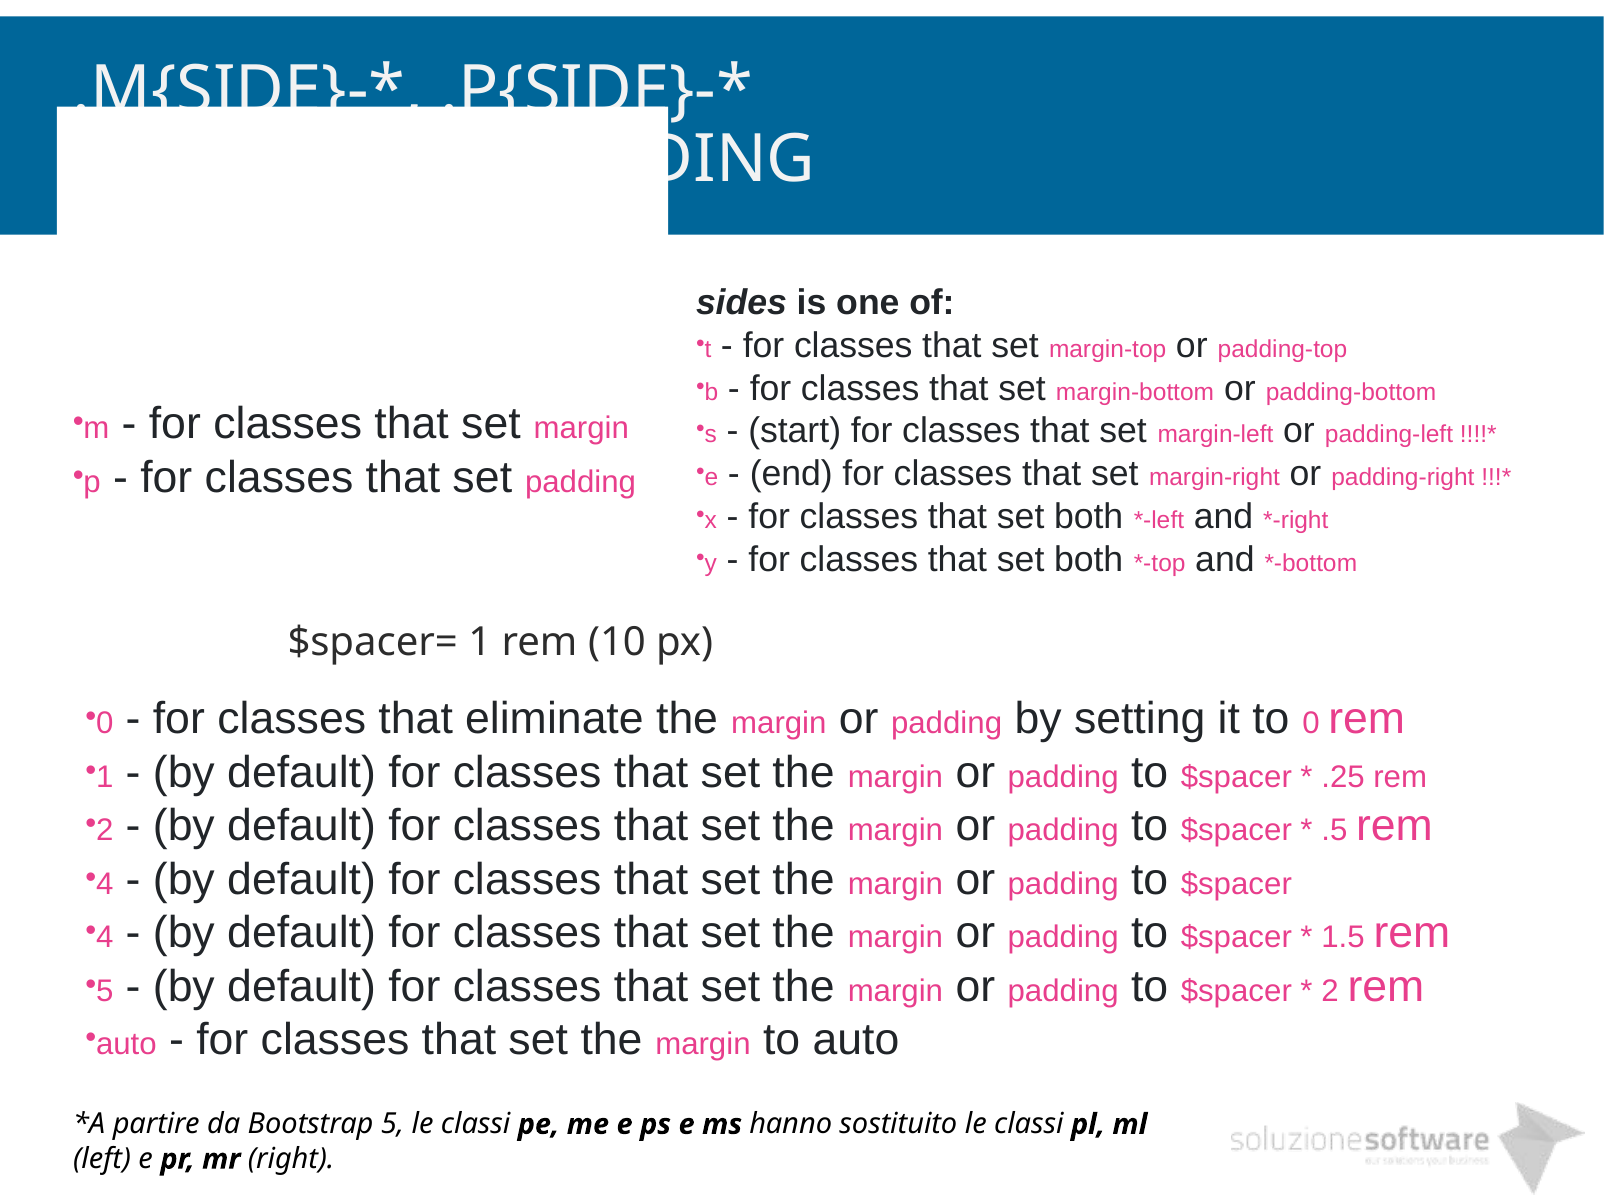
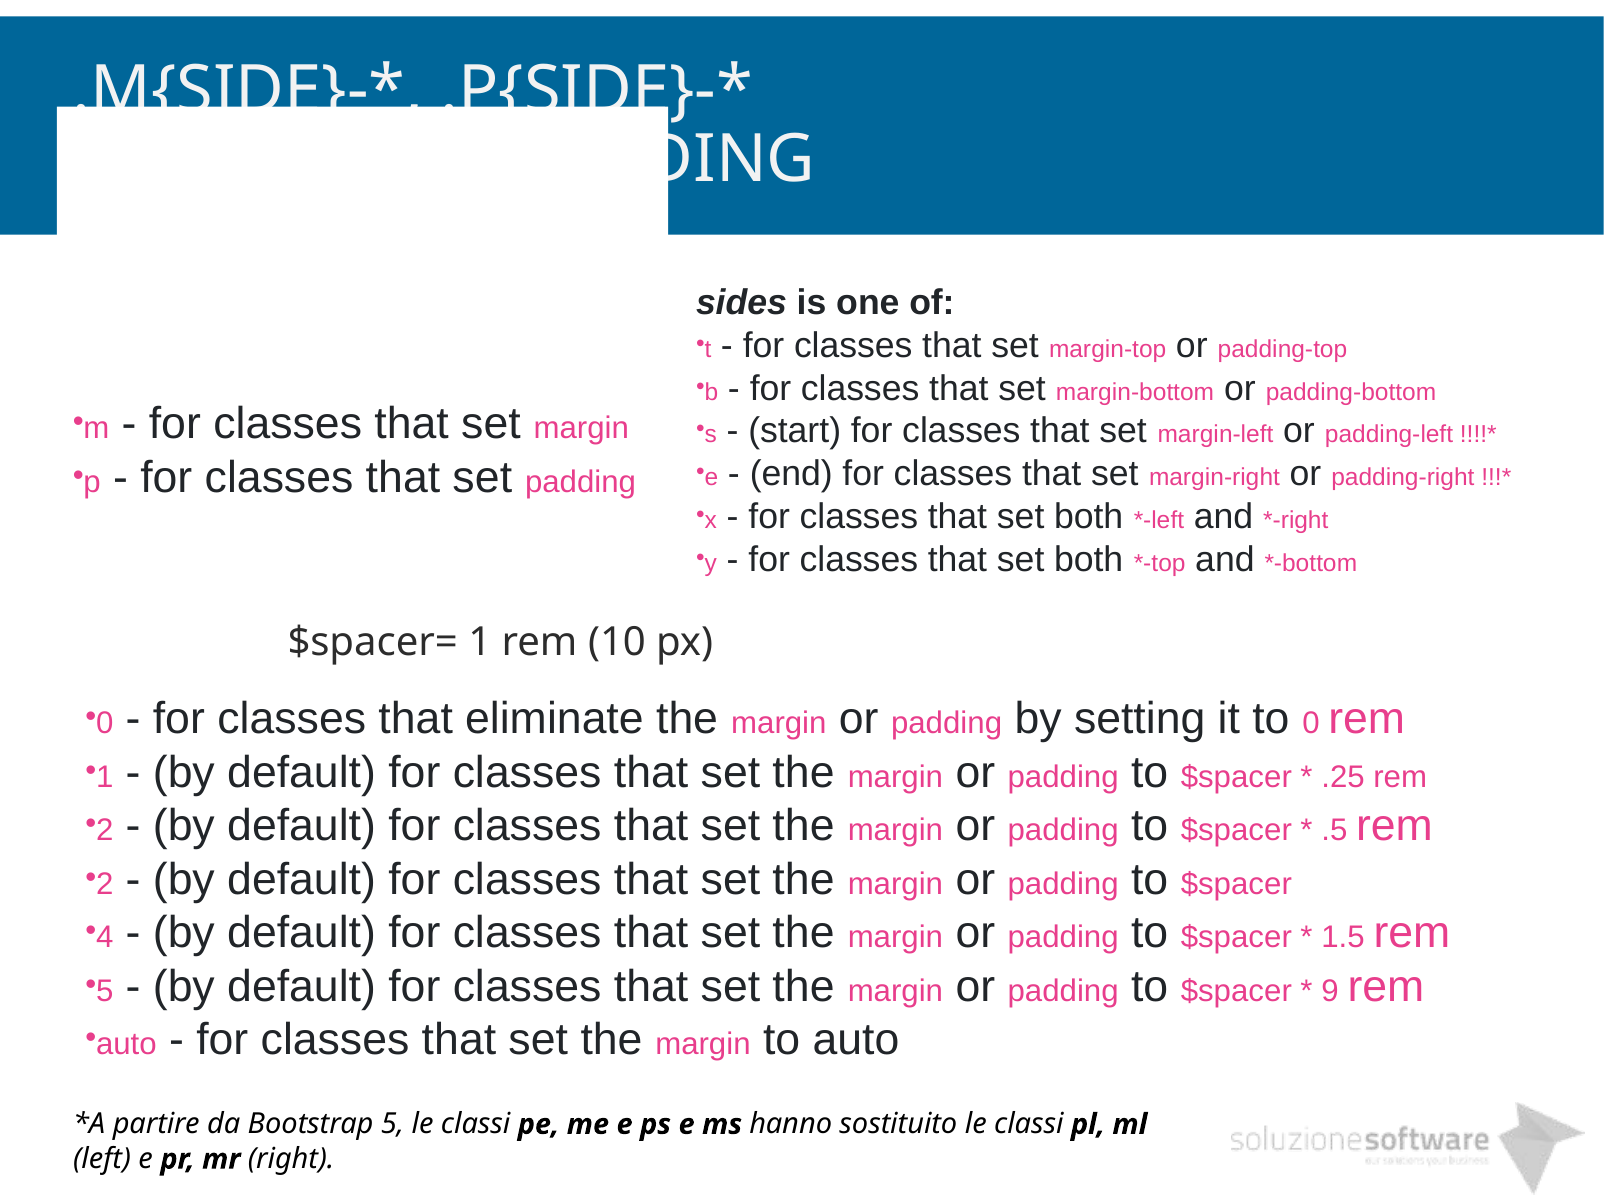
4: 4 -> 2 (105, 884)
2: 2 -> 9 (1330, 991)
